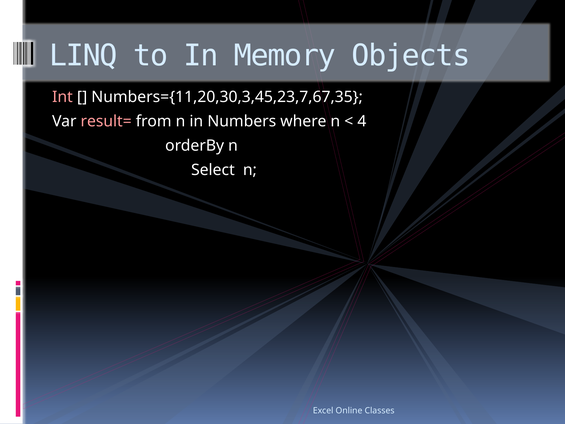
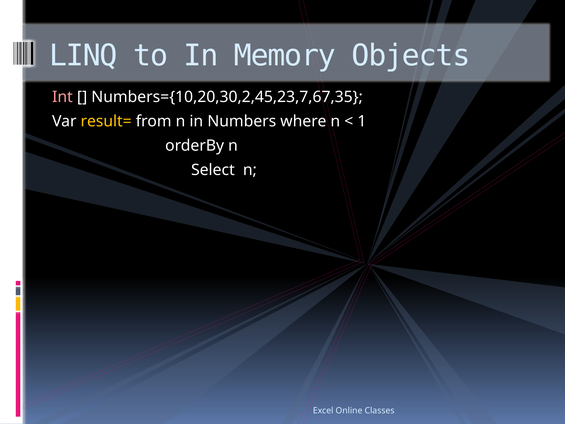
Numbers={11,20,30,3,45,23,7,67,35: Numbers={11,20,30,3,45,23,7,67,35 -> Numbers={10,20,30,2,45,23,7,67,35 (227, 97)
result= colour: pink -> yellow (106, 121)
4: 4 -> 1 (362, 121)
